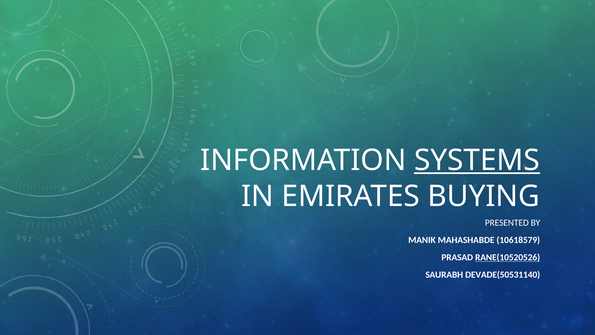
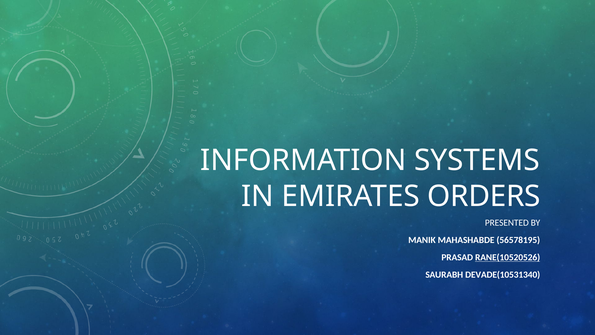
SYSTEMS underline: present -> none (477, 160)
BUYING: BUYING -> ORDERS (484, 196)
10618579: 10618579 -> 56578195 (518, 240)
DEVADE(50531140: DEVADE(50531140 -> DEVADE(10531340 (503, 275)
